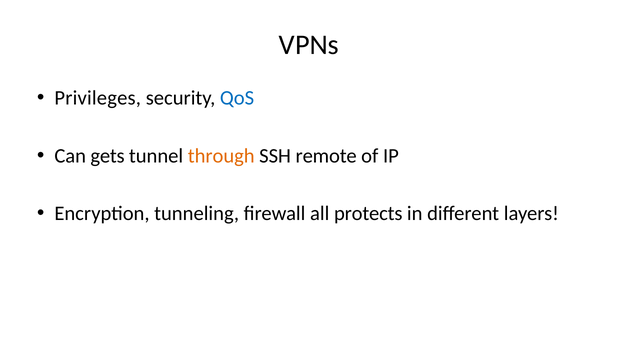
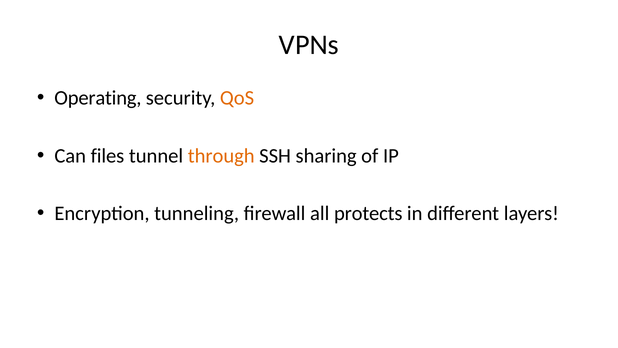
Privileges: Privileges -> Operating (98, 98)
QoS colour: blue -> orange (237, 98)
gets: gets -> files (107, 156)
remote: remote -> sharing (326, 156)
